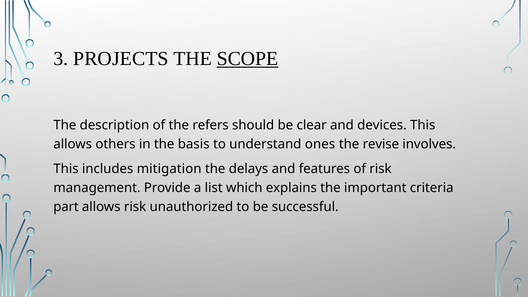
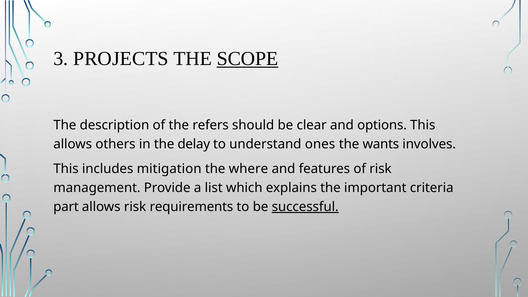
devices: devices -> options (382, 125)
basis: basis -> delay (194, 144)
revise: revise -> wants (381, 144)
delays: delays -> where (248, 169)
unauthorized: unauthorized -> requirements (191, 207)
successful underline: none -> present (305, 207)
